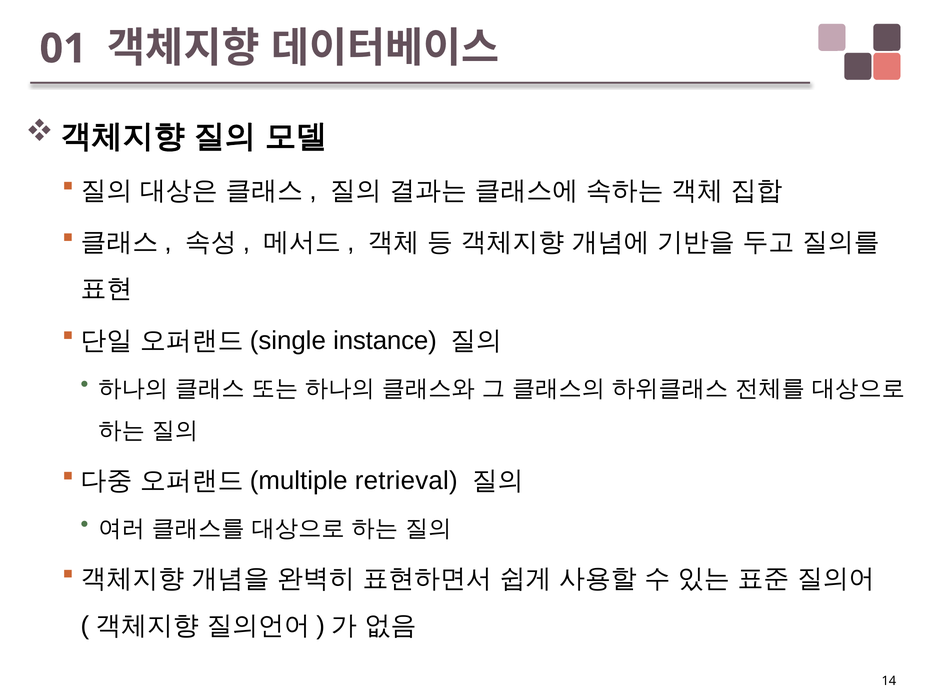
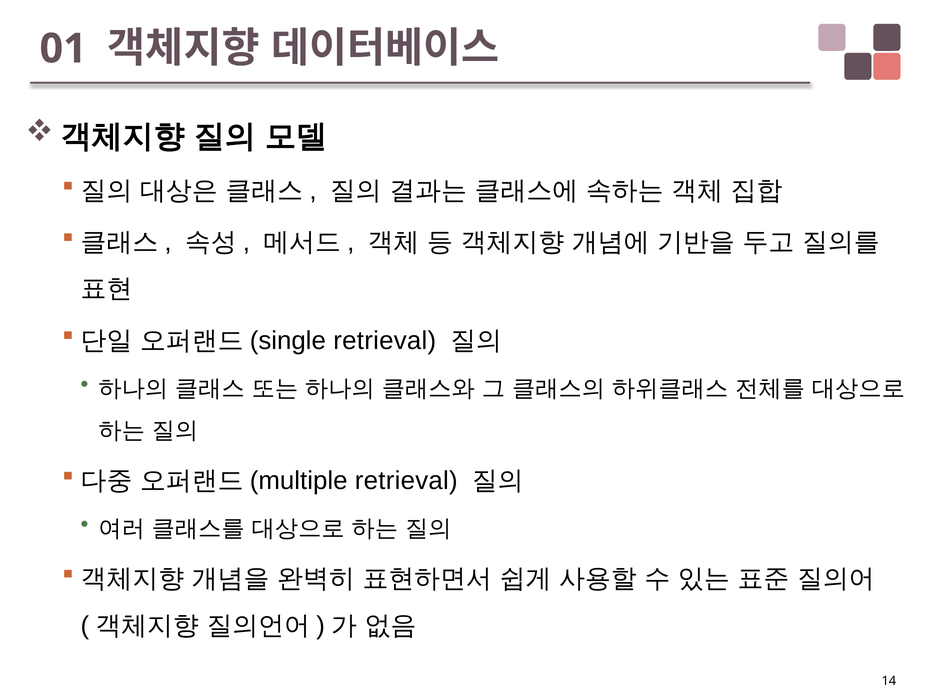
instance: instance -> retrieval (385, 340)
